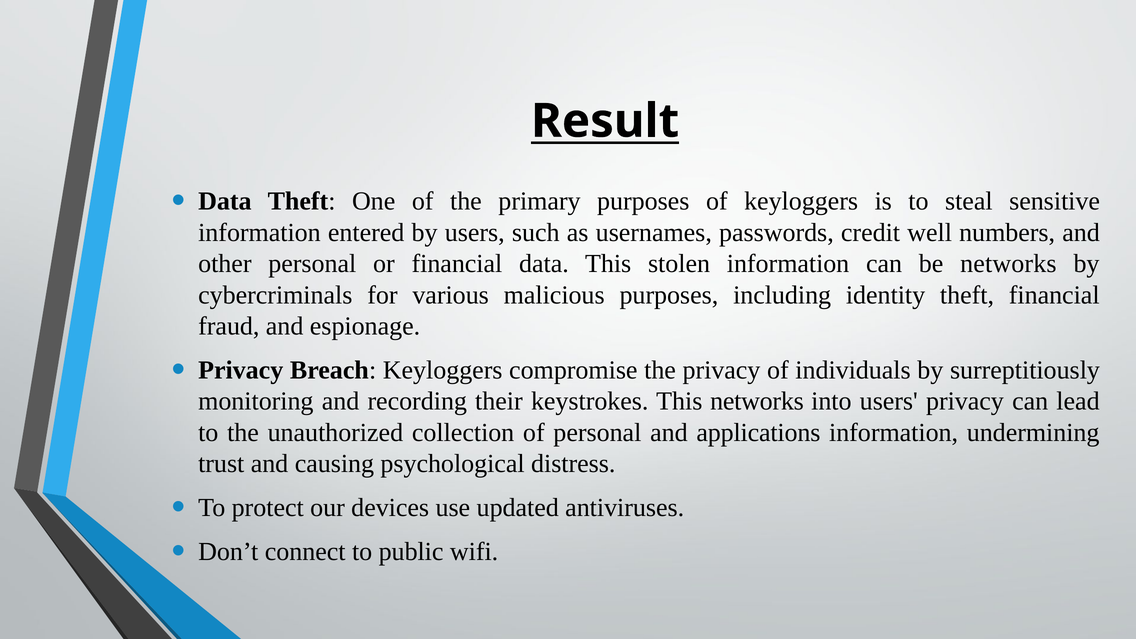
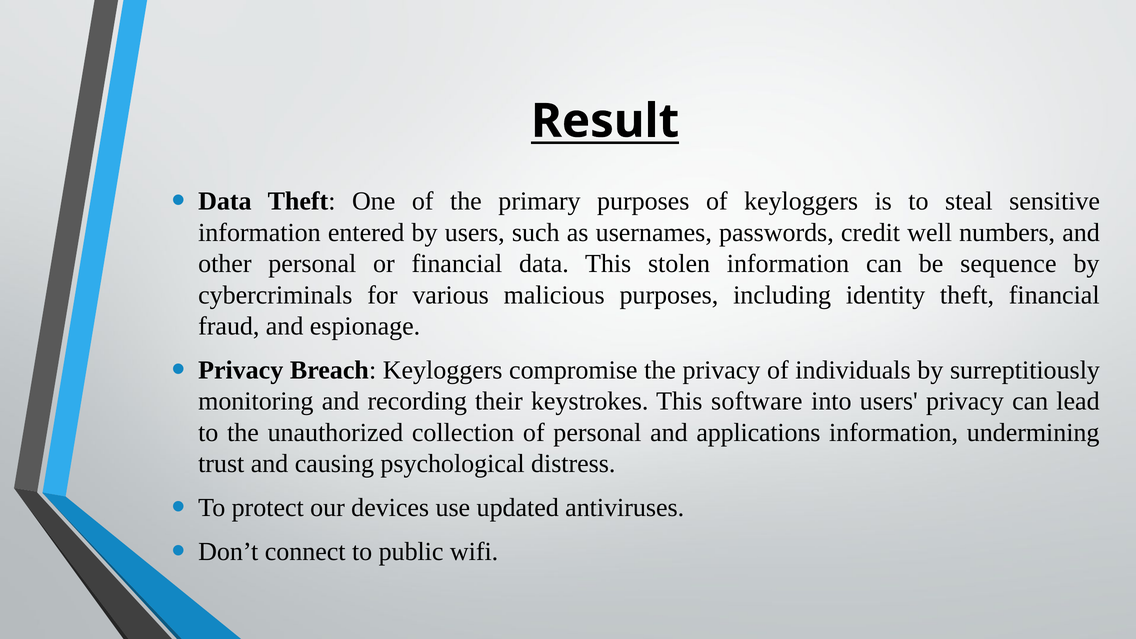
be networks: networks -> sequence (1008, 264)
This networks: networks -> software (757, 401)
